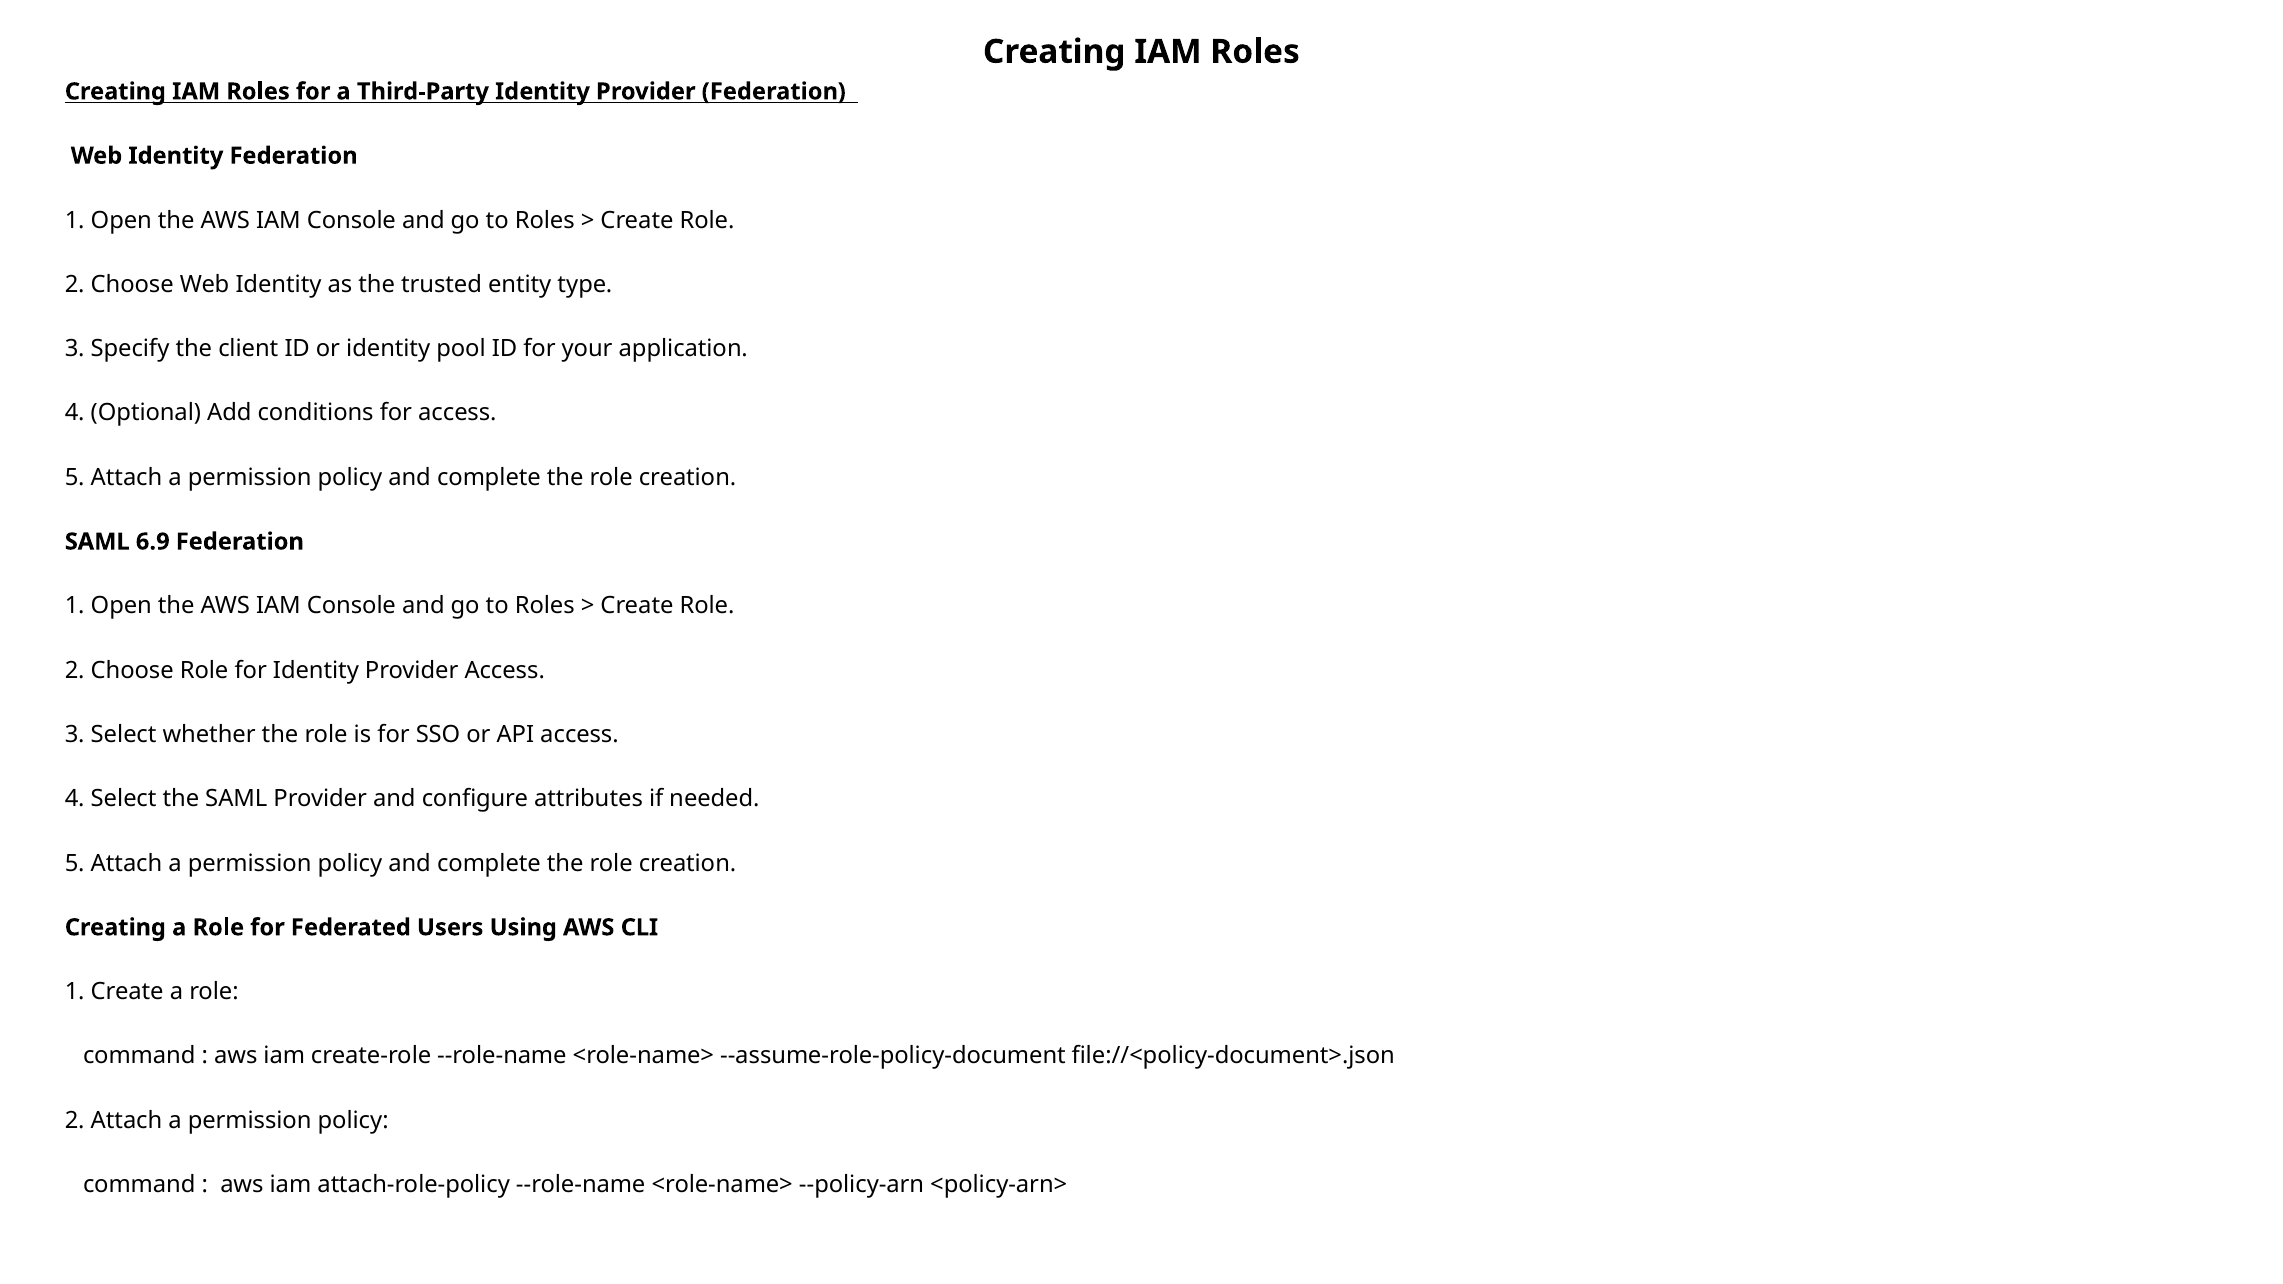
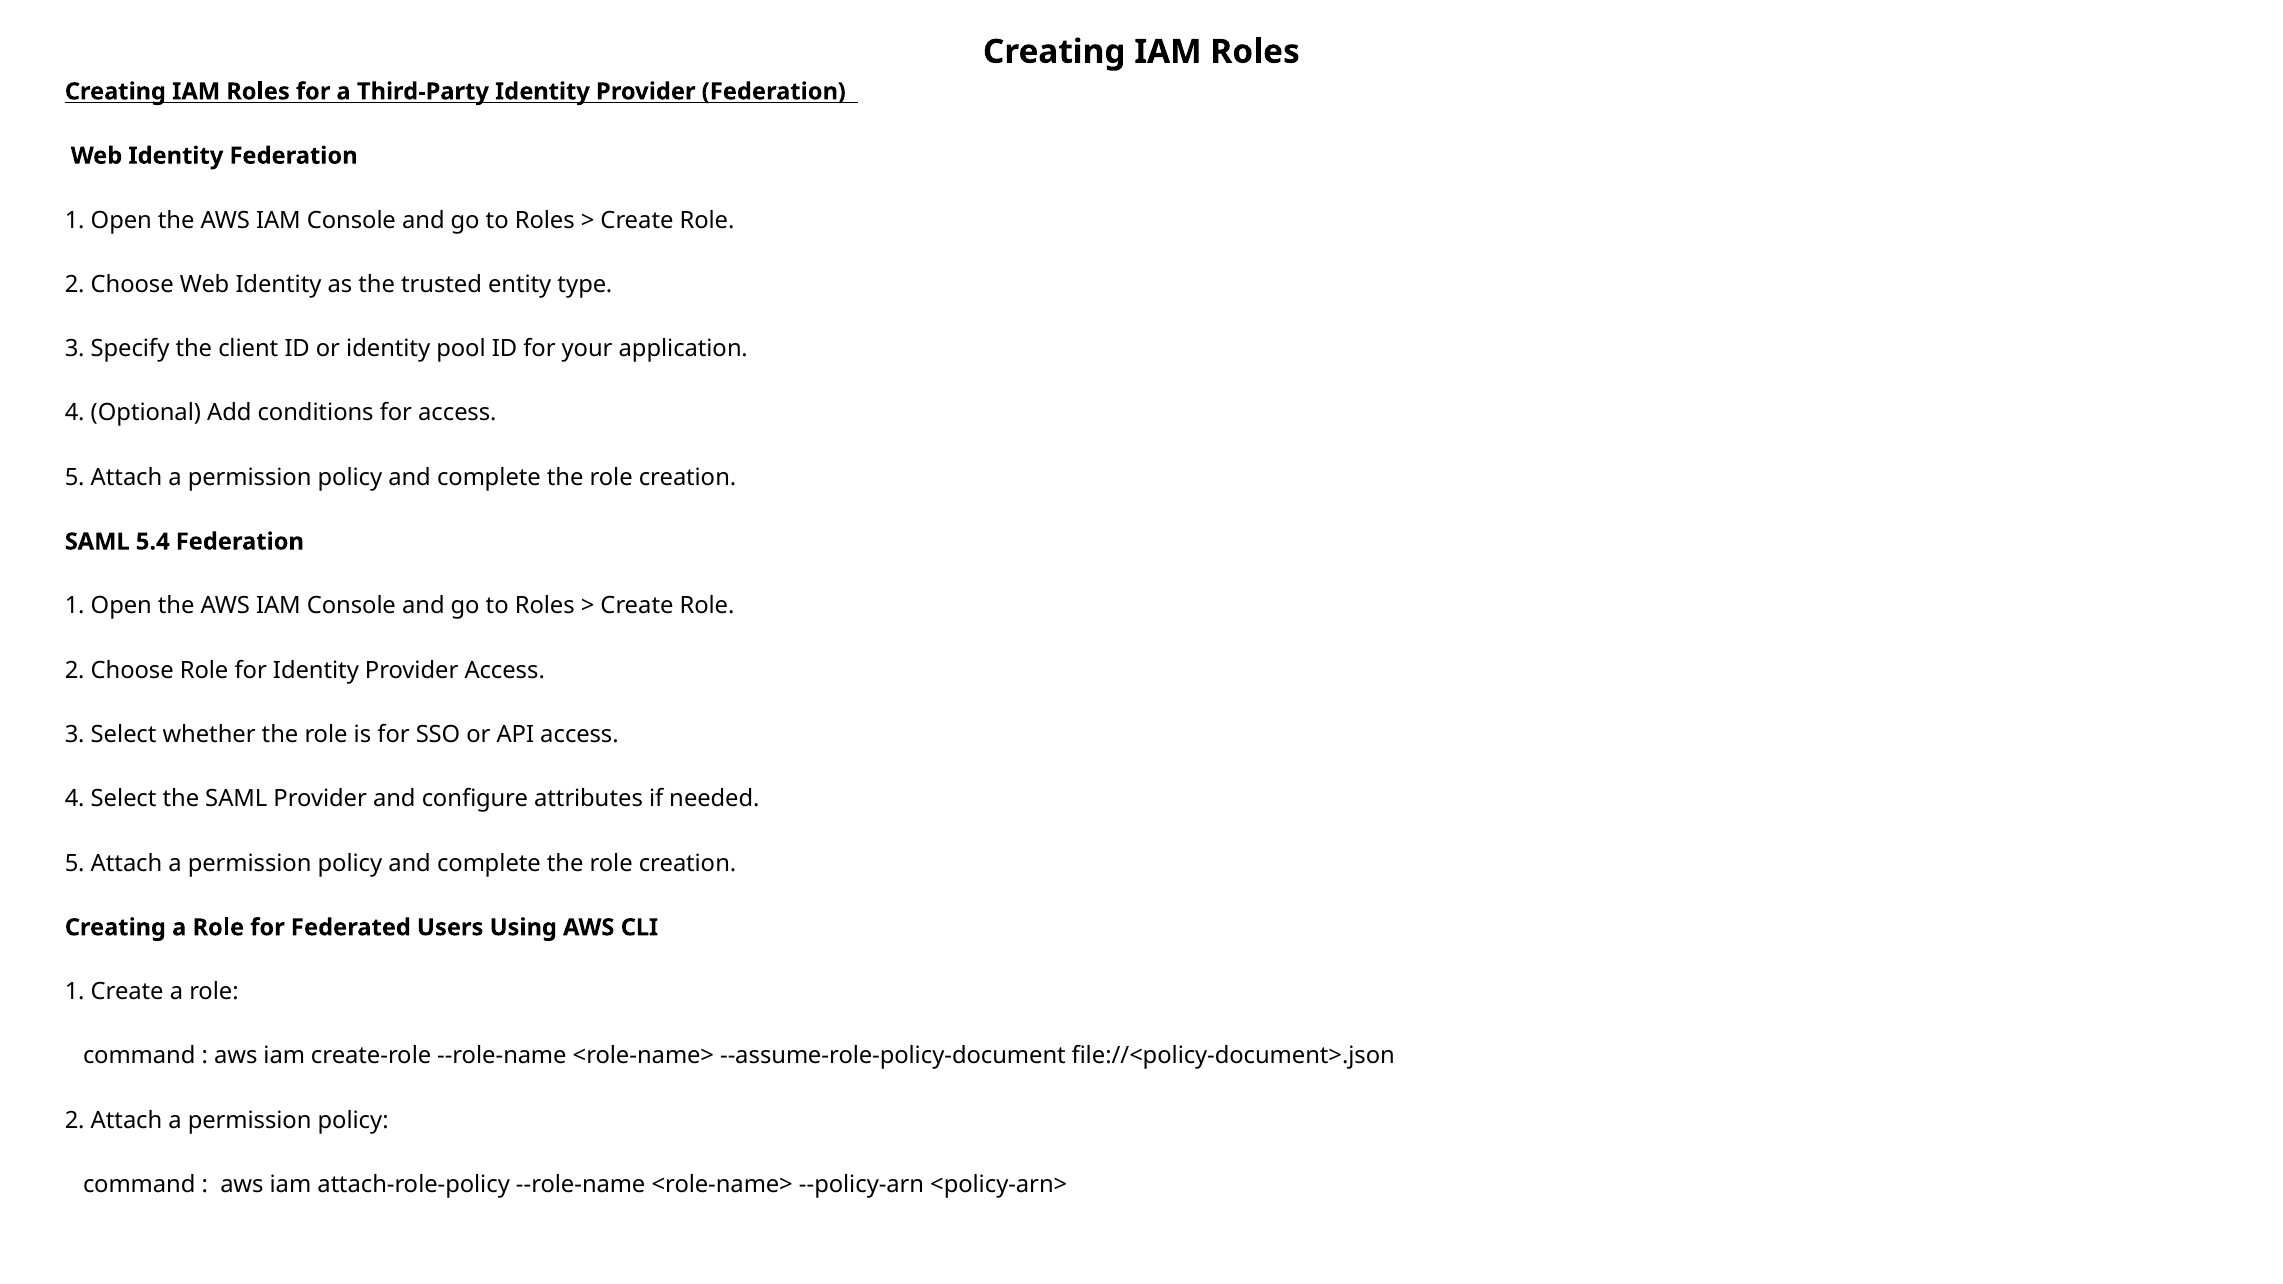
6.9: 6.9 -> 5.4 (153, 542)
